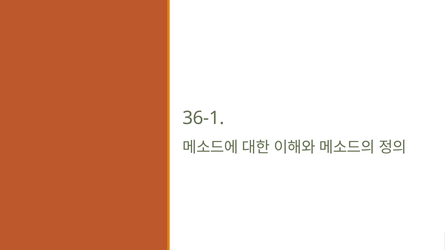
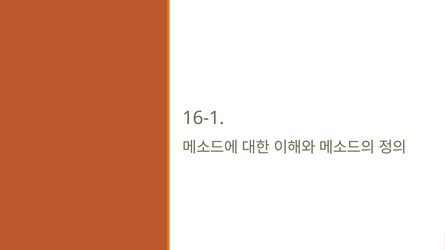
36-1: 36-1 -> 16-1 (203, 118)
